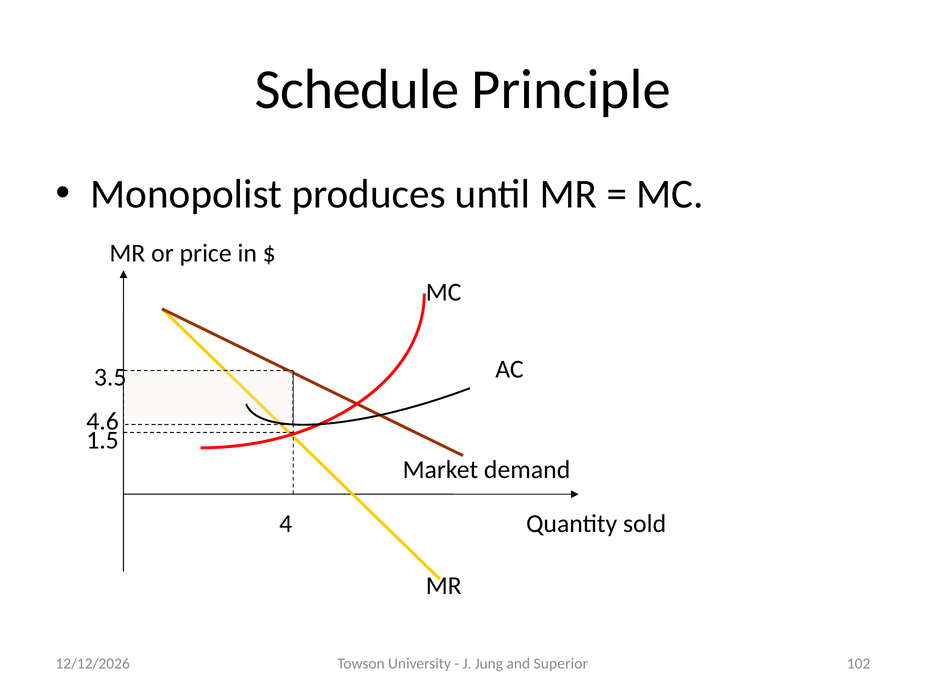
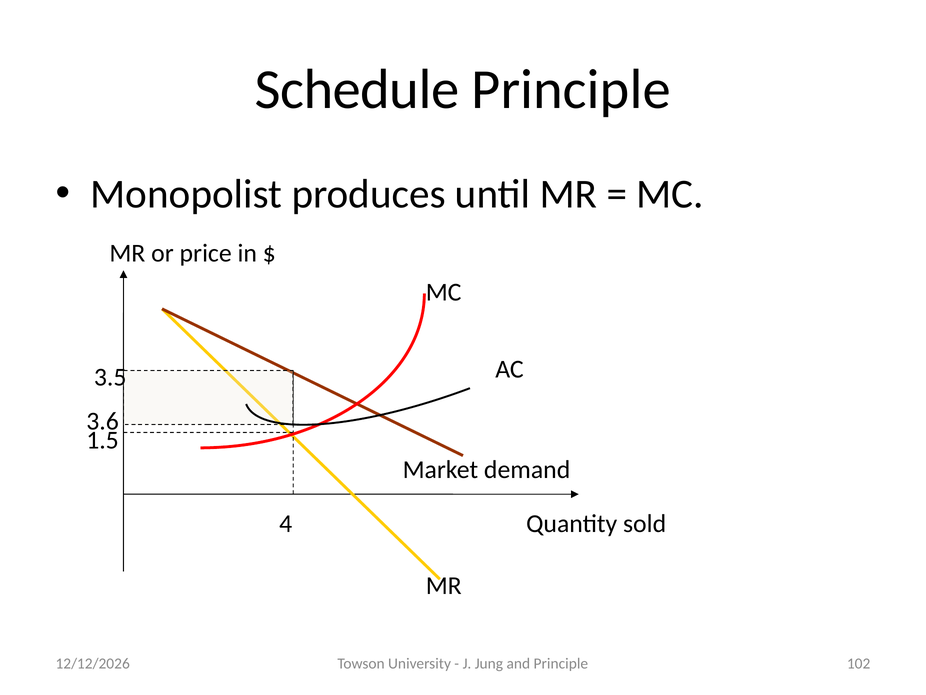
4.6: 4.6 -> 3.6 (103, 421)
and Superior: Superior -> Principle (561, 663)
